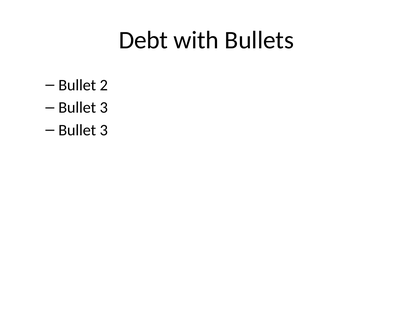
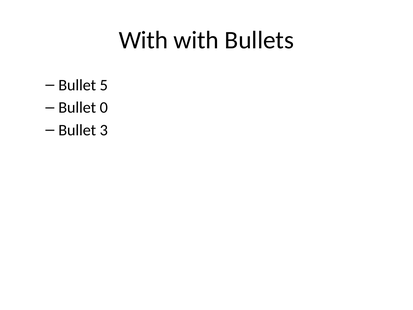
Debt: Debt -> With (143, 40)
2: 2 -> 5 (104, 85)
3: 3 -> 0 (104, 108)
